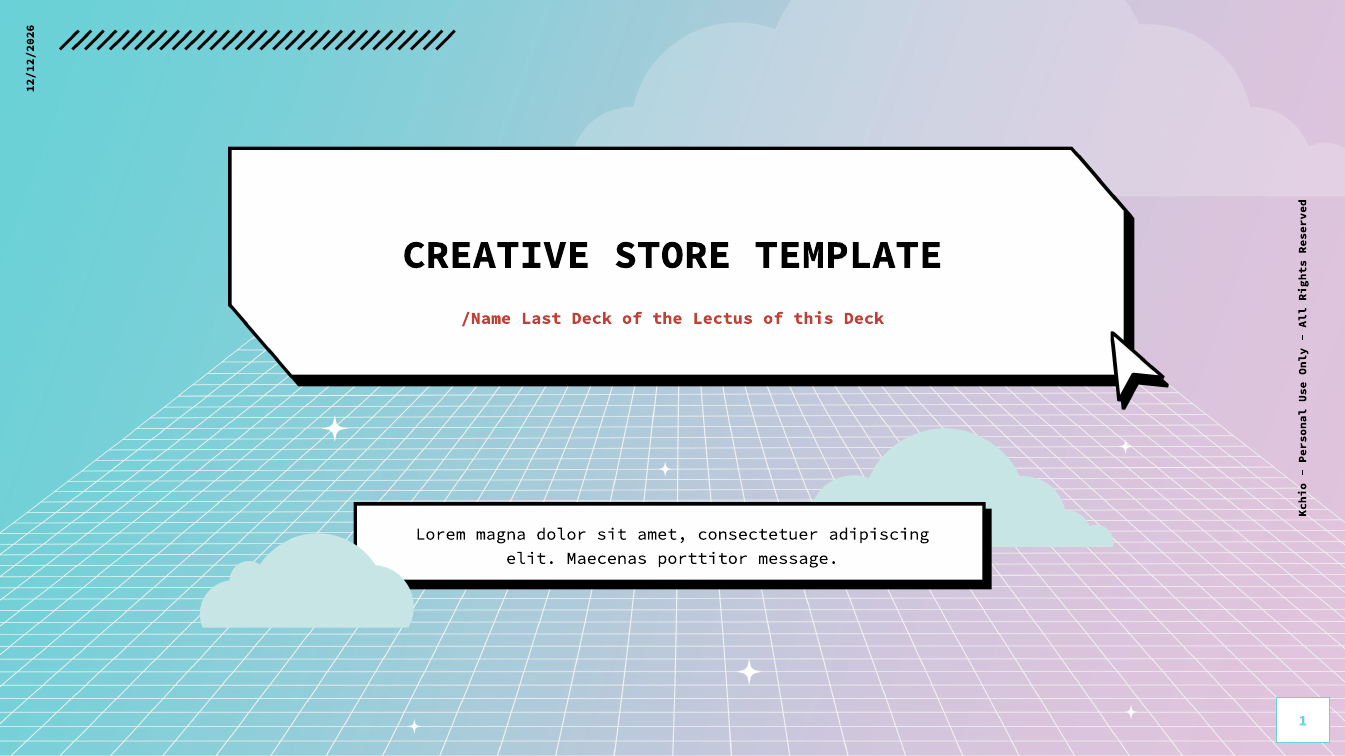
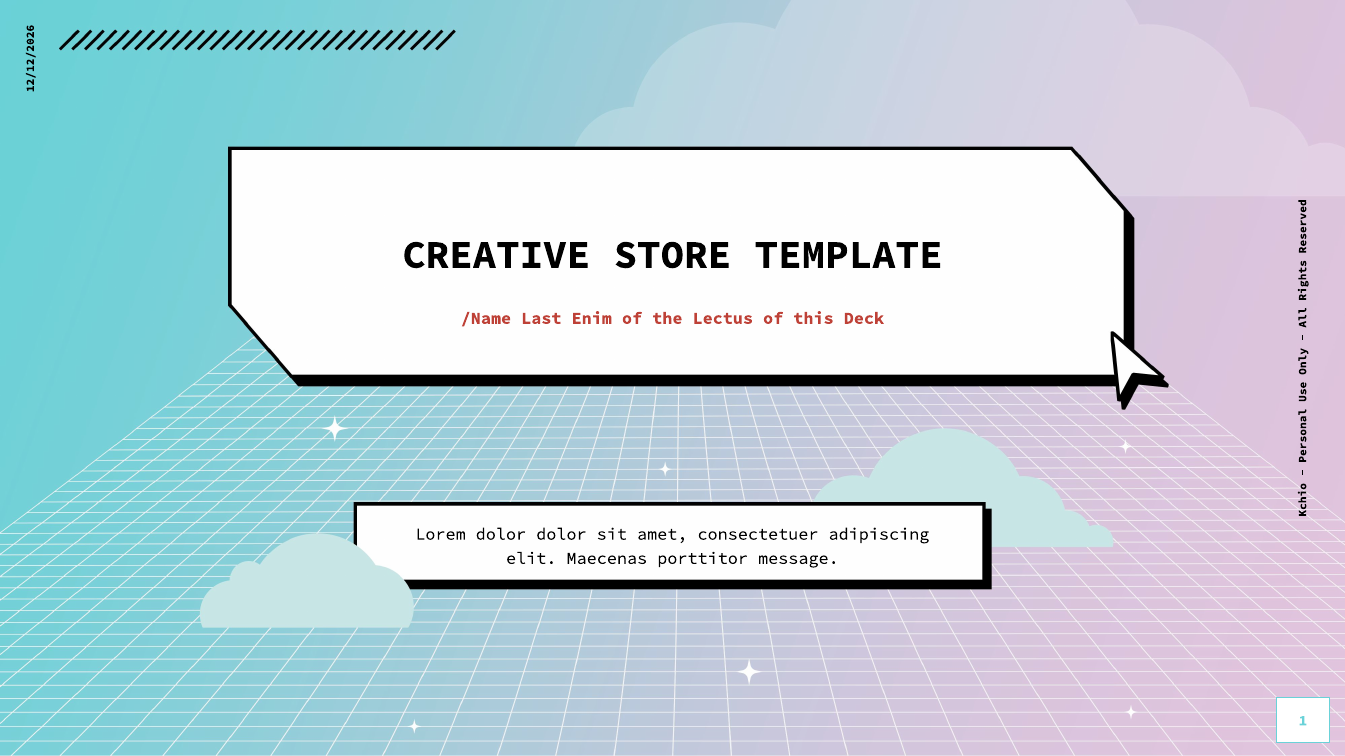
Last Deck: Deck -> Enim (592, 318)
Lorem magna: magna -> dolor (501, 534)
